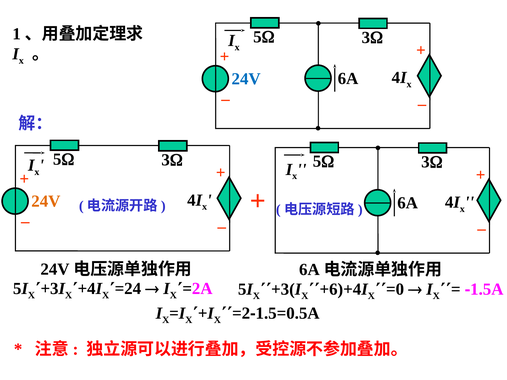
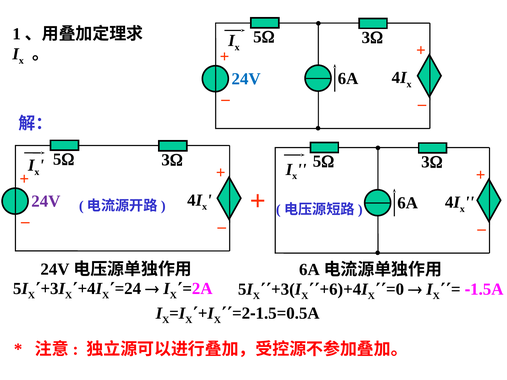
24V colour: orange -> purple (46, 202)
